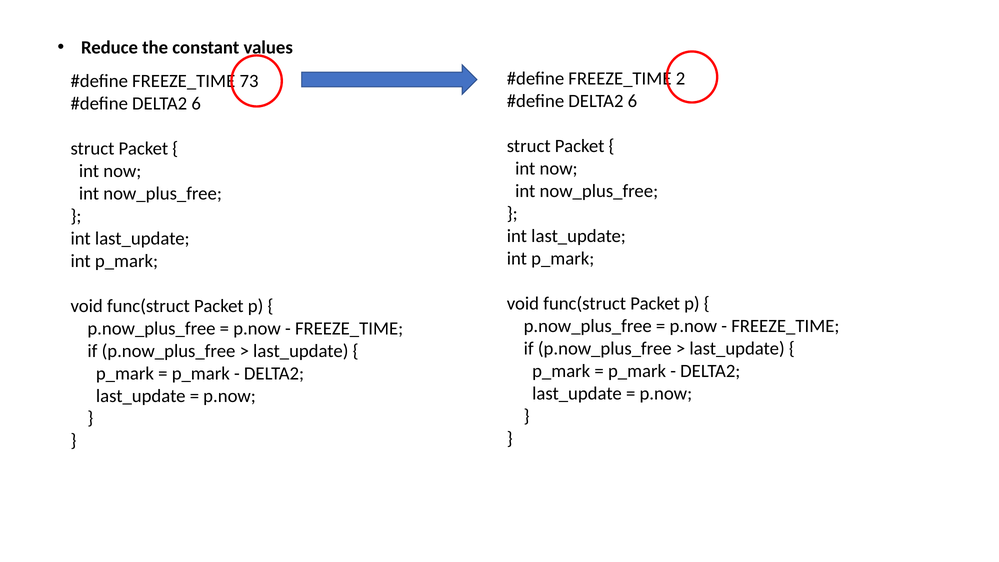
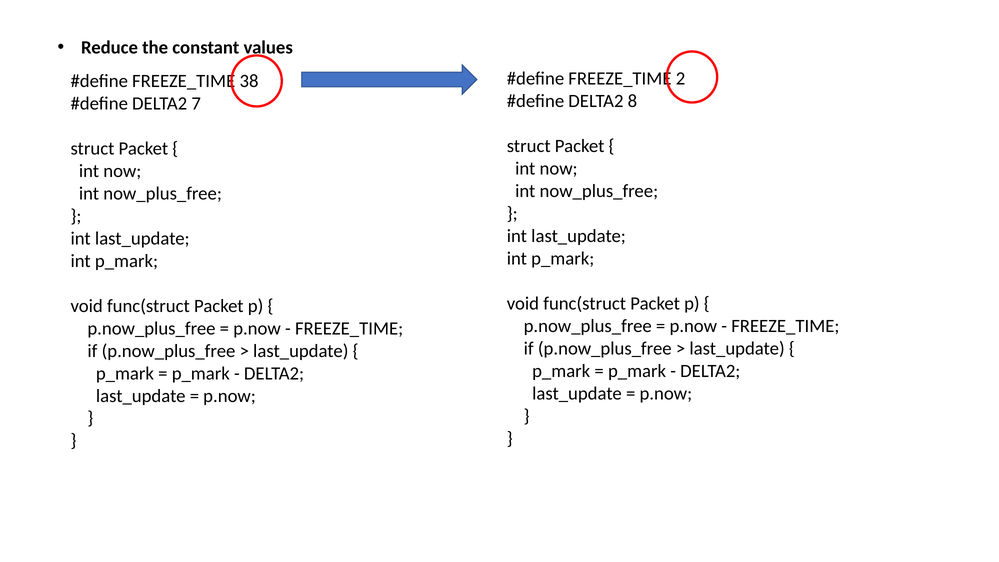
73: 73 -> 38 (249, 81)
6: 6 -> 8 (632, 101)
6: 6 -> 7 (196, 104)
